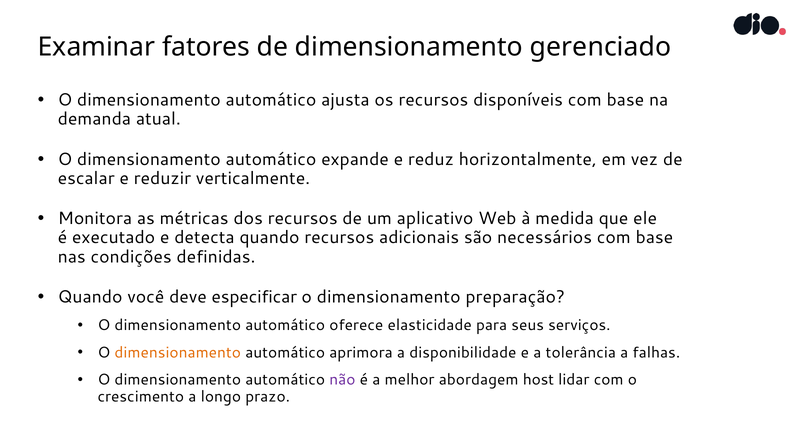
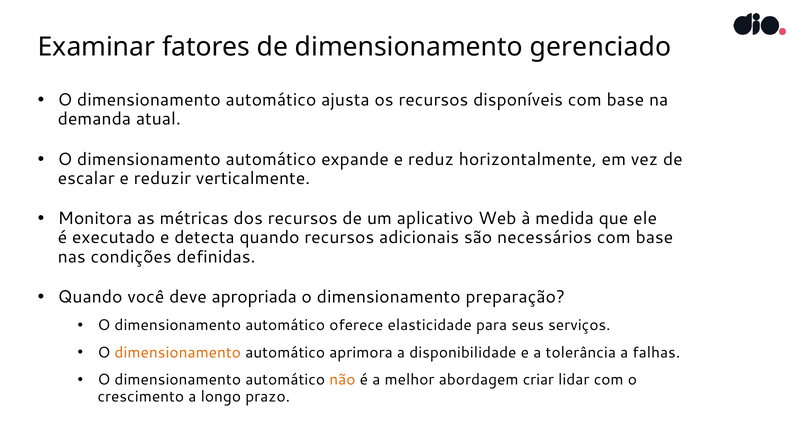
especificar: especificar -> apropriada (254, 297)
não colour: purple -> orange (342, 380)
host: host -> criar (538, 380)
